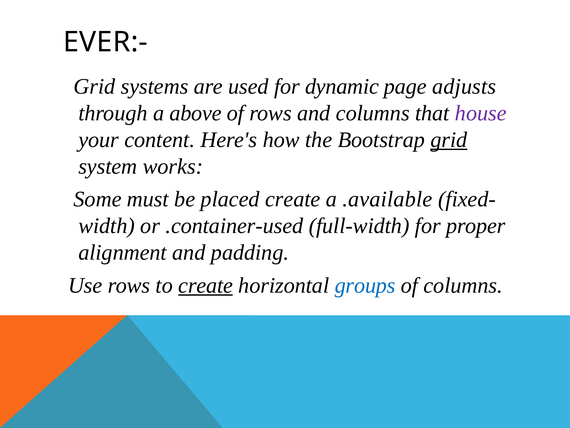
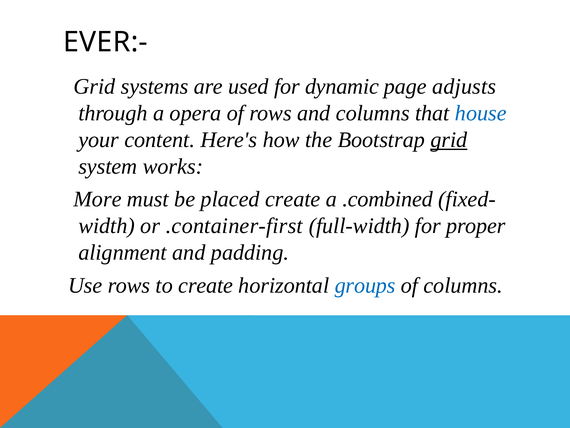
above: above -> opera (195, 113)
house colour: purple -> blue (481, 113)
Some: Some -> More (98, 199)
.available: .available -> .combined (388, 199)
.container-used: .container-used -> .container-first (234, 226)
create underline: present -> none (206, 285)
